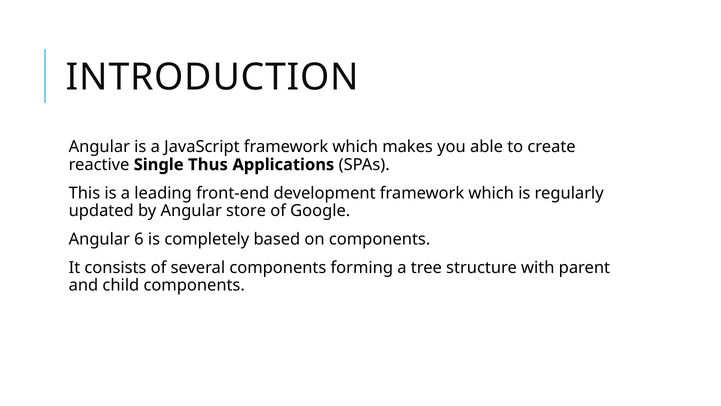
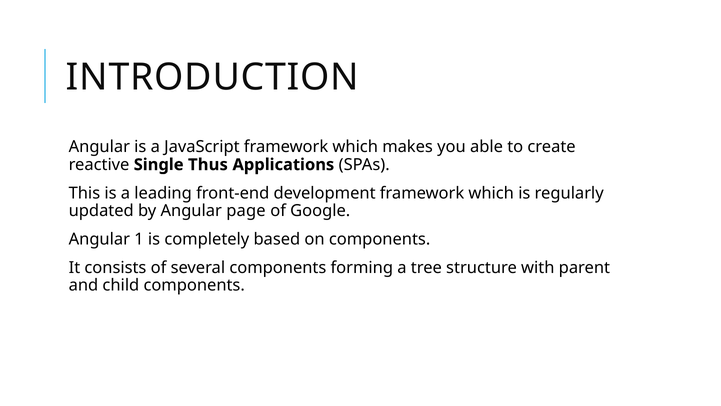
store: store -> page (246, 211)
6: 6 -> 1 (139, 239)
